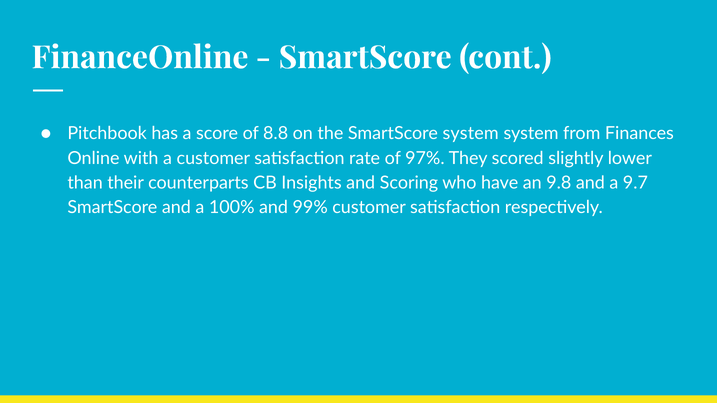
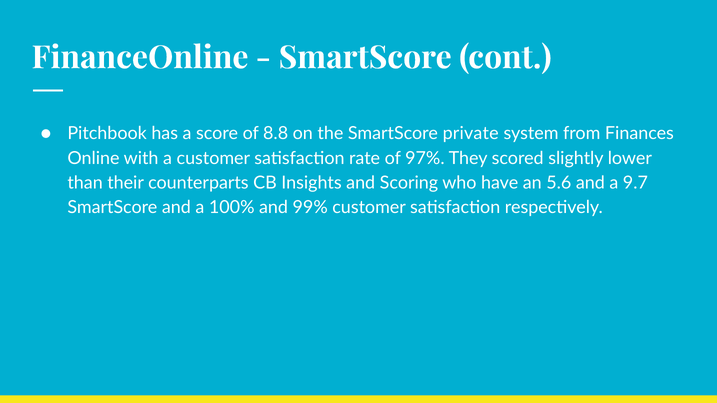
SmartScore system: system -> private (471, 134)
9.8: 9.8 -> 5.6 (559, 183)
